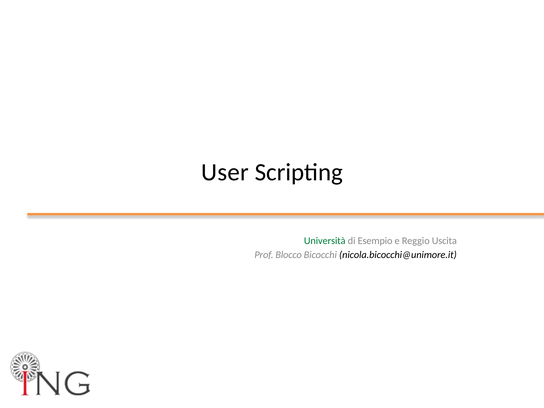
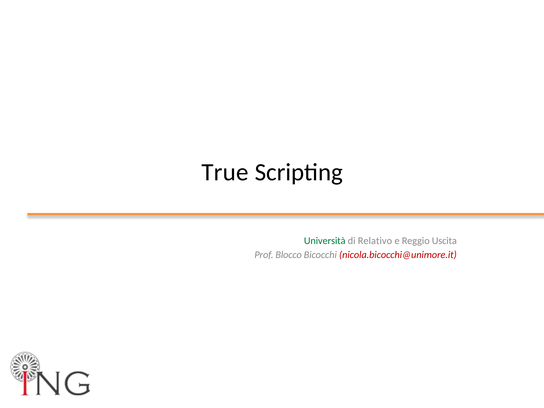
User: User -> True (225, 172)
Esempio: Esempio -> Relativo (375, 241)
nicola.bicocchi@unimore.it colour: black -> red (398, 255)
